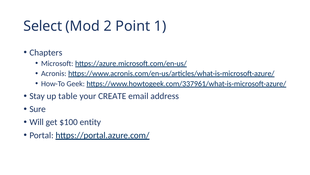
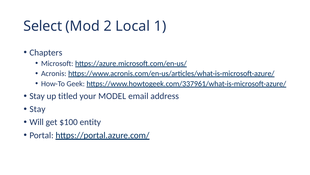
Point: Point -> Local (133, 26)
table: table -> titled (68, 96)
CREATE: CREATE -> MODEL (112, 96)
Sure: Sure -> Stay (37, 109)
